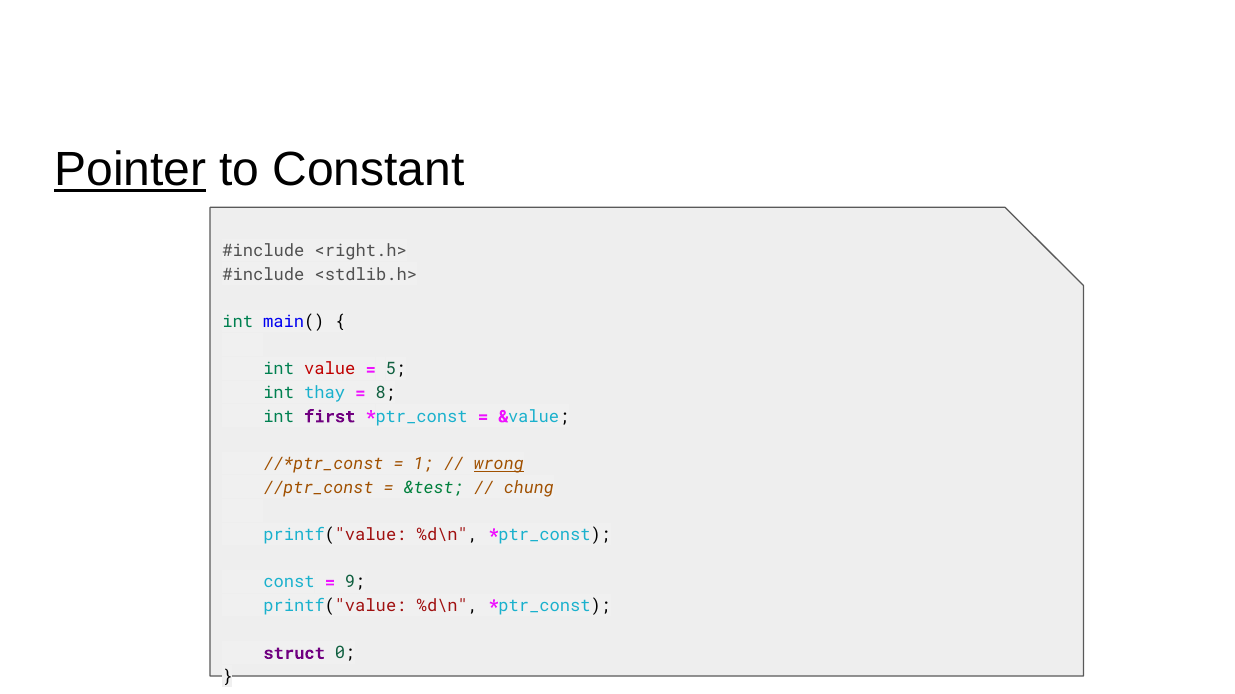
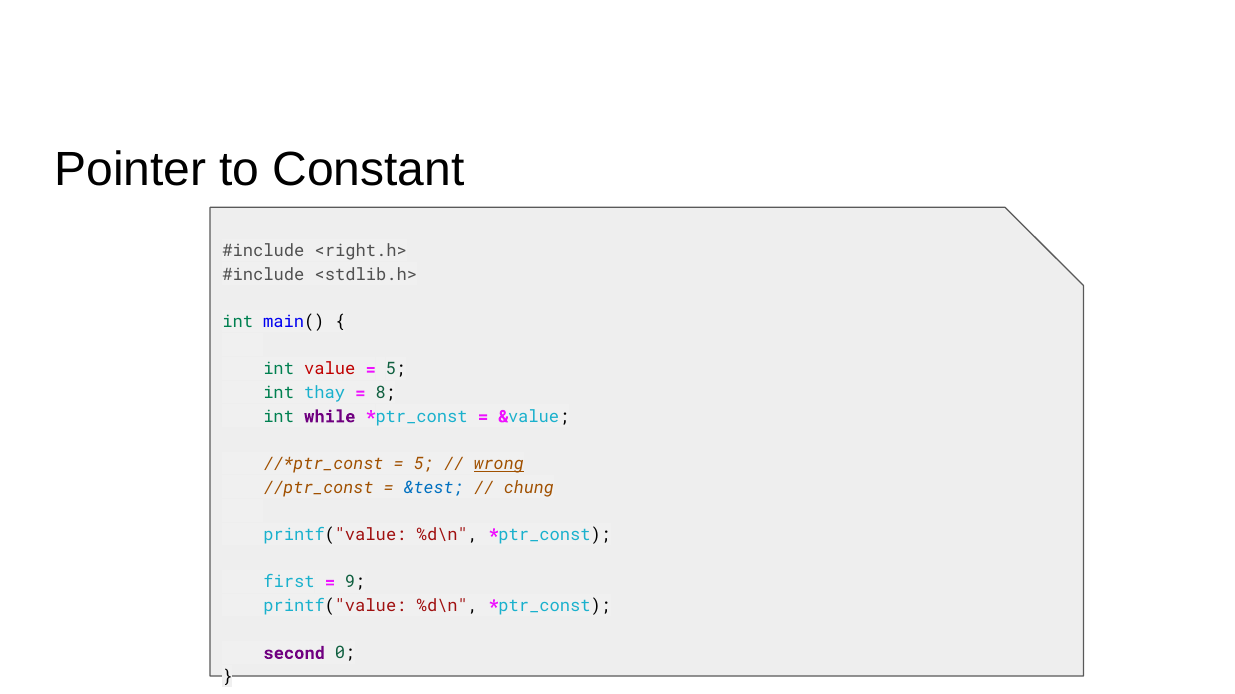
Pointer underline: present -> none (130, 170)
first: first -> while (330, 417)
1: 1 -> 5 (424, 464)
&test colour: green -> blue (434, 488)
const: const -> first (289, 583)
struct: struct -> second (294, 654)
